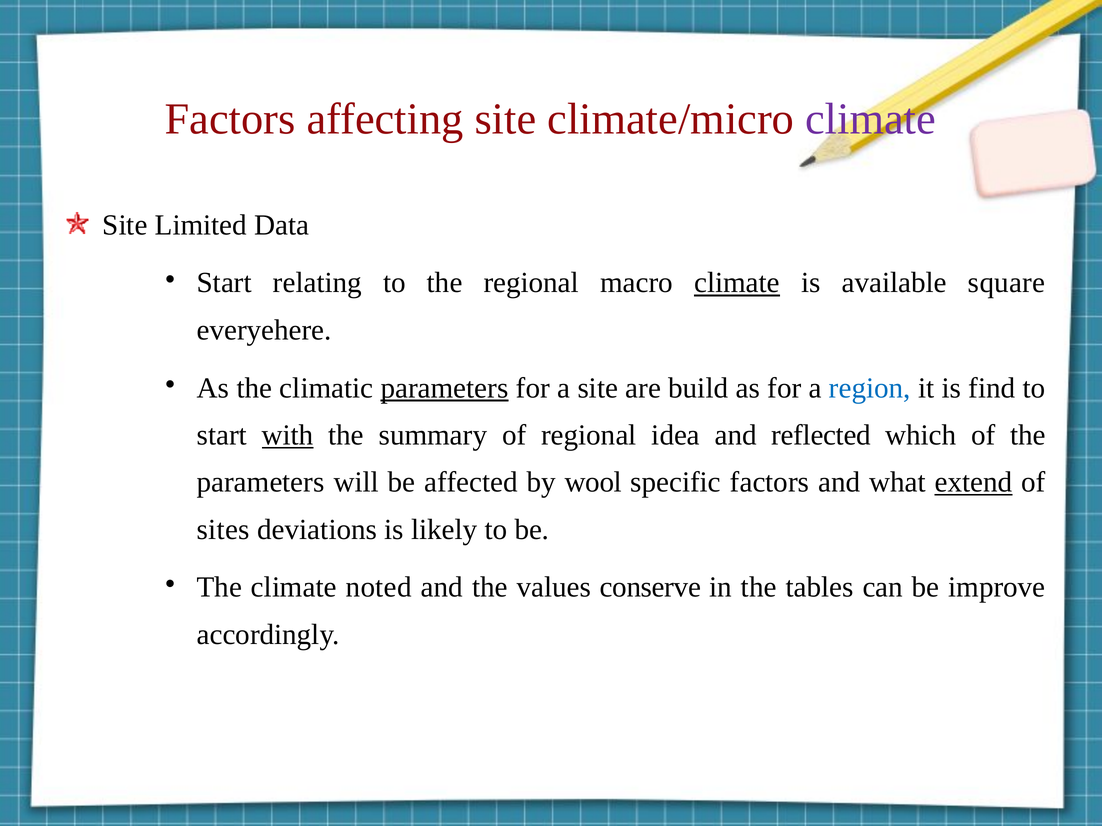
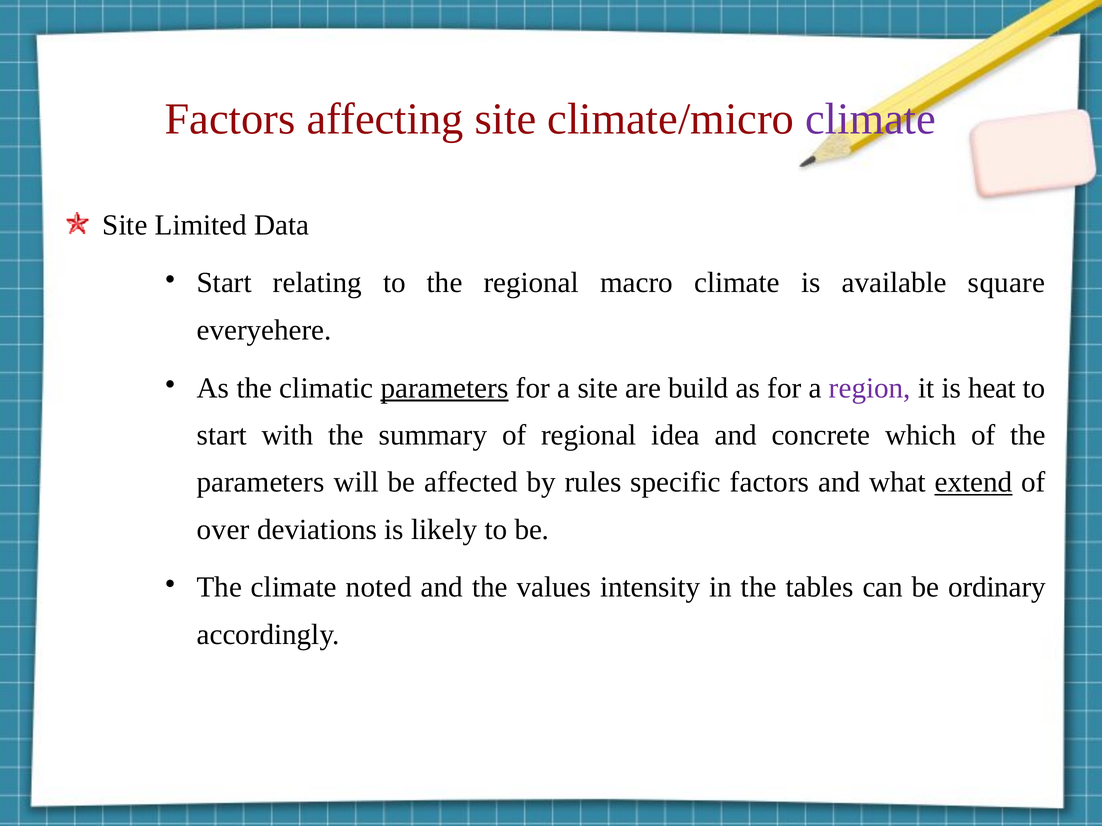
climate underline: present -> none (737, 283)
region colour: blue -> purple (870, 388)
find: find -> heat (992, 388)
with underline: present -> none (288, 435)
reflected: reflected -> concrete (821, 435)
wool: wool -> rules (593, 483)
sites: sites -> over (223, 530)
conserve: conserve -> intensity (650, 588)
improve: improve -> ordinary (997, 588)
